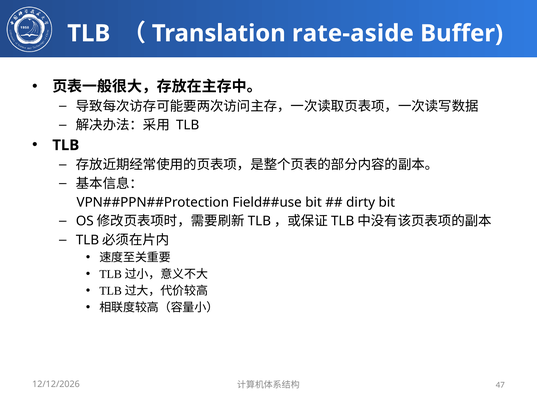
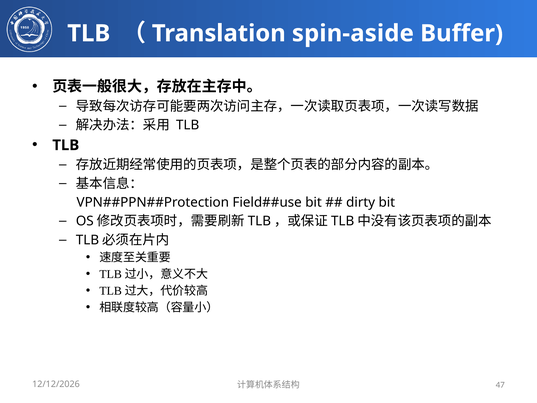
rate-aside: rate-aside -> spin-aside (353, 33)
